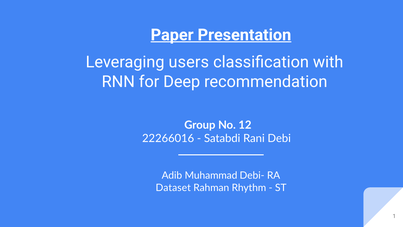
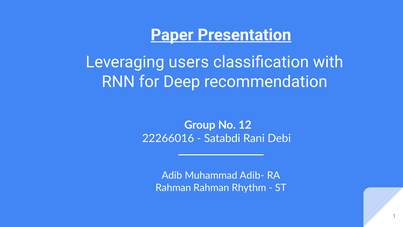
Debi-: Debi- -> Adib- (252, 175)
Dataset: Dataset -> Rahman (173, 188)
